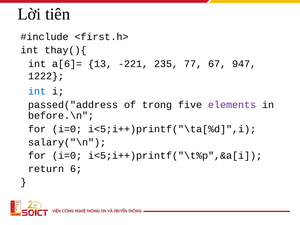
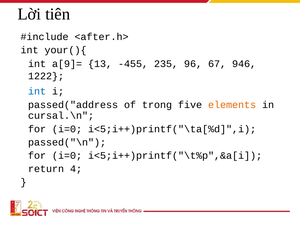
<first.h>: <first.h> -> <after.h> (102, 37)
thay(){: thay(){ -> your(){ (66, 50)
a[6]=: a[6]= -> a[9]= (67, 64)
-221: -221 -> -455 (133, 64)
77: 77 -> 96 (193, 64)
947: 947 -> 946 (244, 64)
elements colour: purple -> orange (232, 105)
before.\n: before.\n -> cursal.\n (61, 116)
salary("\n: salary("\n -> passed("\n (67, 142)
6: 6 -> 4 (76, 169)
